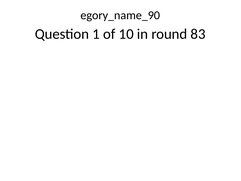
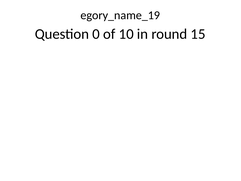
egory_name_90: egory_name_90 -> egory_name_19 (120, 15)
1: 1 -> 0 (96, 34)
83: 83 -> 15 (198, 34)
